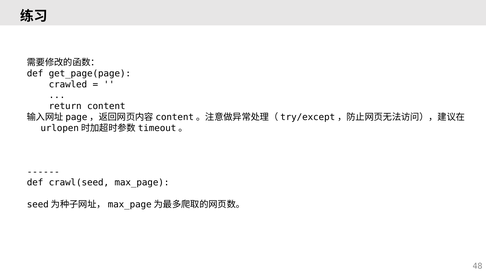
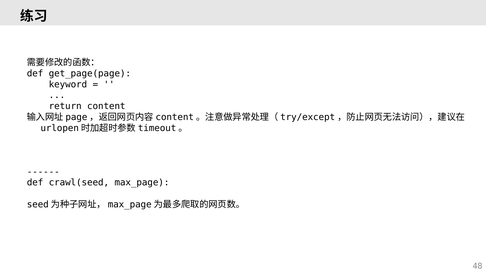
crawled: crawled -> keyword (68, 84)
